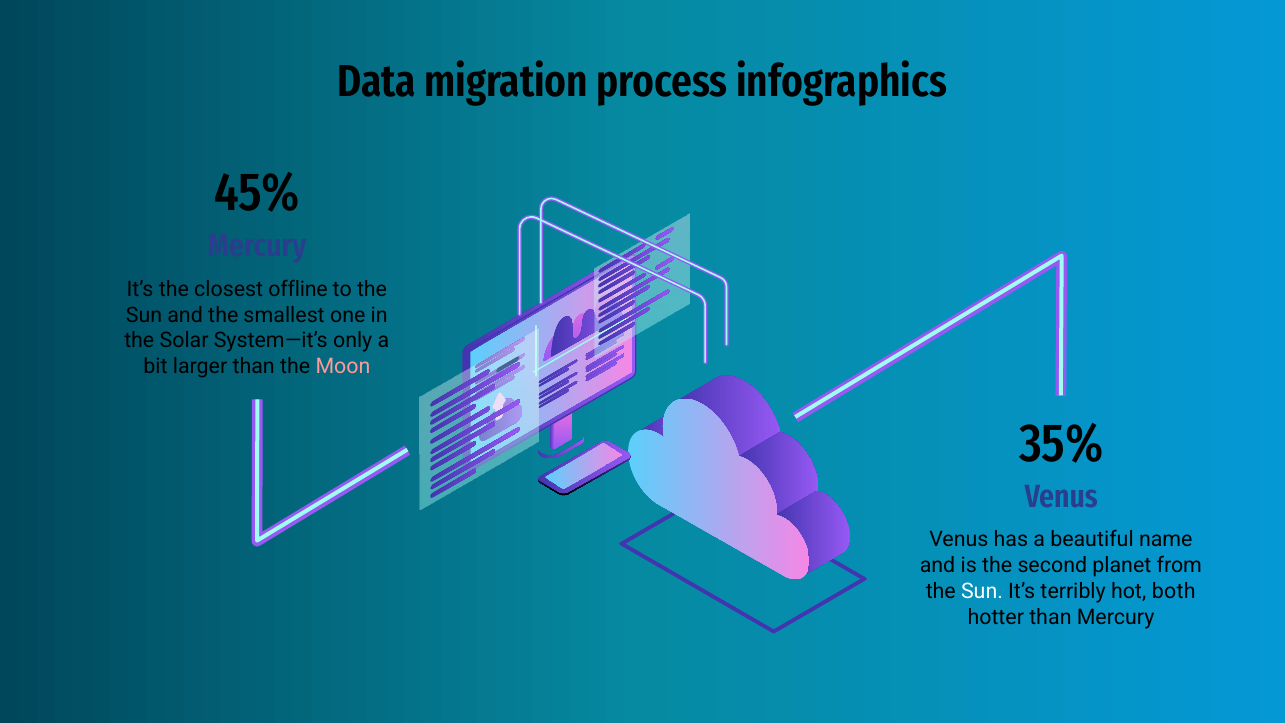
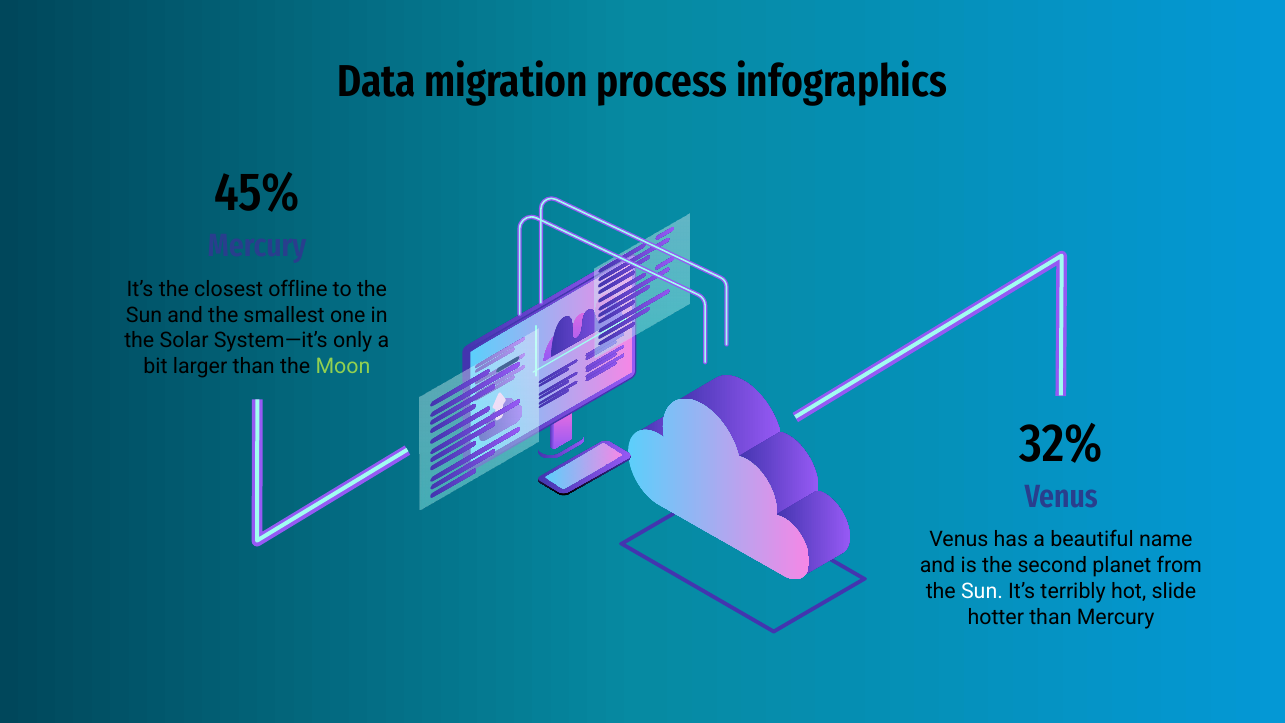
Moon colour: pink -> light green (343, 367)
35%: 35% -> 32% (1061, 444)
both: both -> slide (1174, 591)
